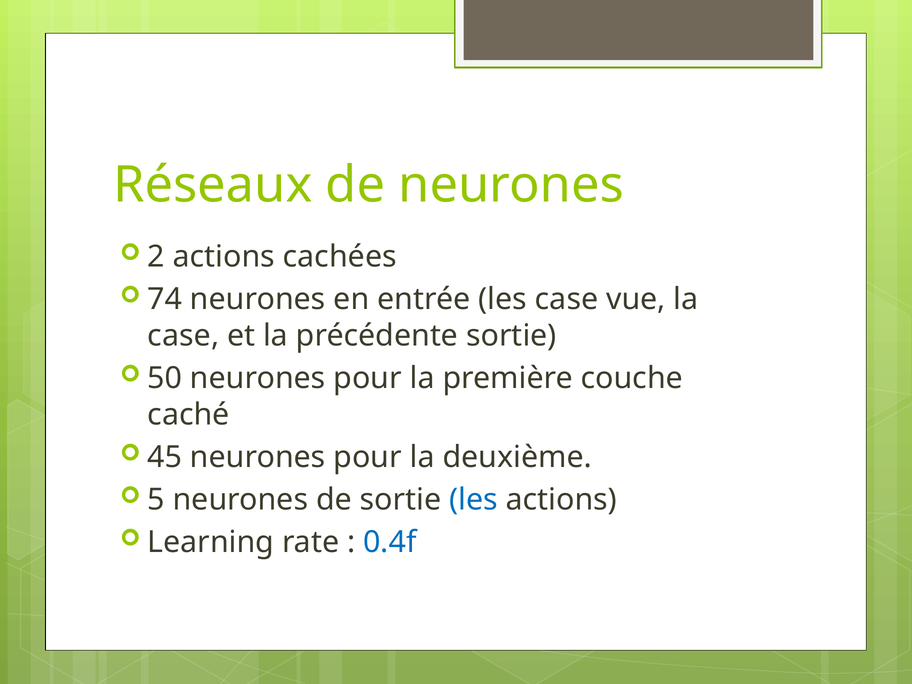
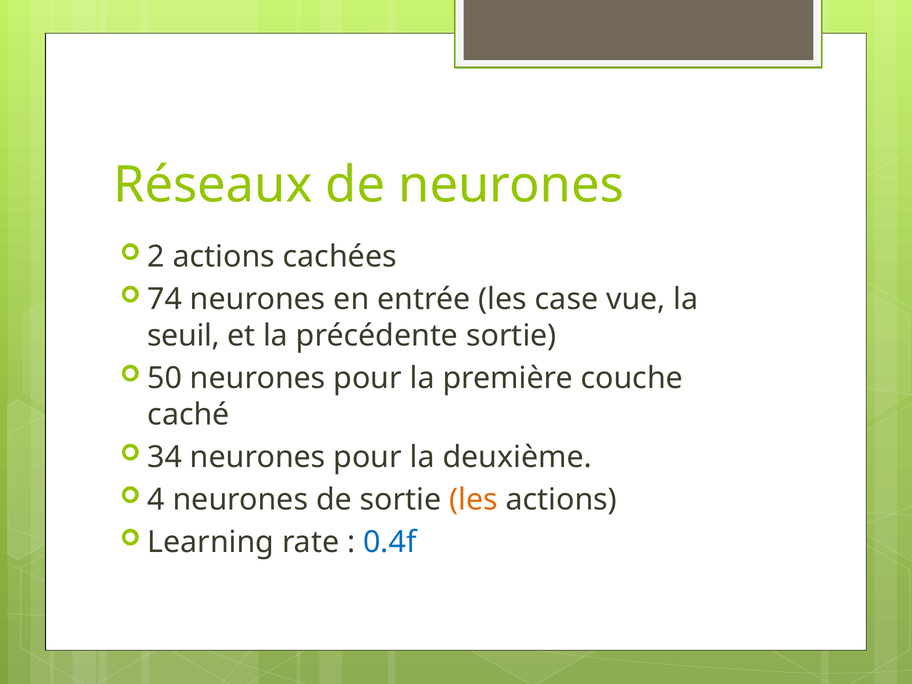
case: case -> seuil (183, 336)
45: 45 -> 34 (165, 457)
5: 5 -> 4 (156, 500)
les colour: blue -> orange (473, 500)
